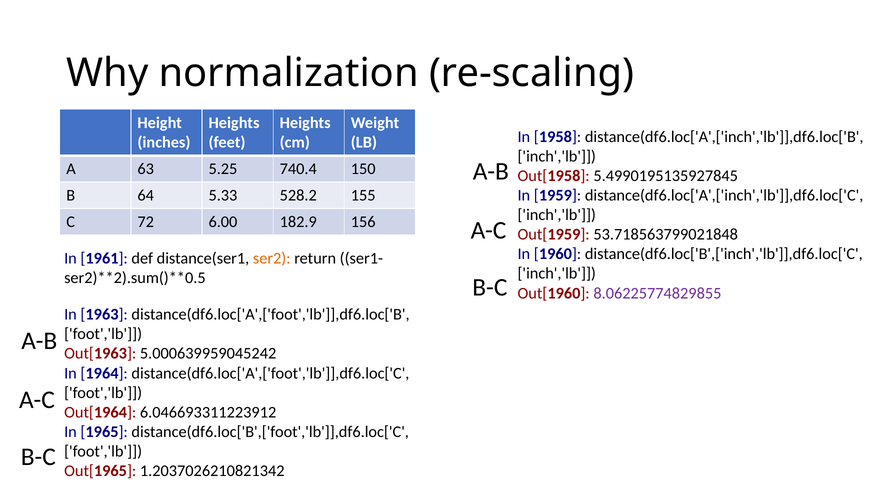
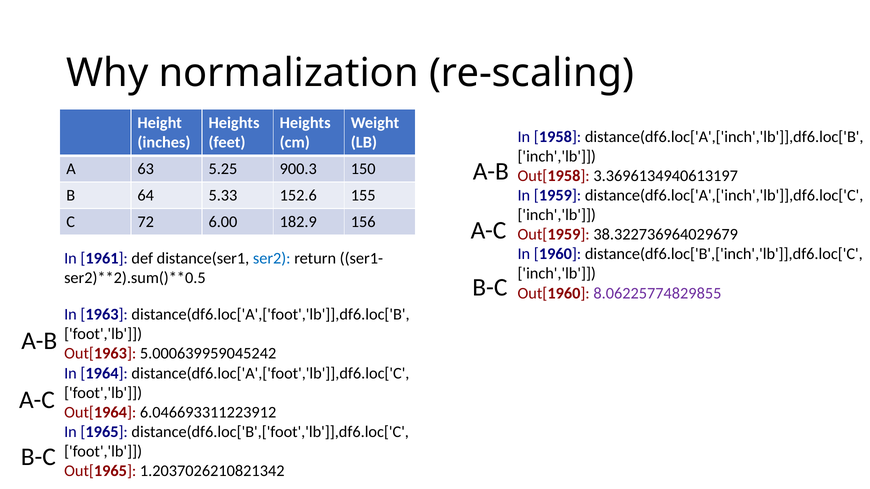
740.4: 740.4 -> 900.3 (298, 169)
5.4990195135927845: 5.4990195135927845 -> 3.3696134940613197 (666, 176)
528.2: 528.2 -> 152.6 (298, 196)
53.718563799021848: 53.718563799021848 -> 38.322736964029679 (666, 235)
ser2 colour: orange -> blue (272, 259)
